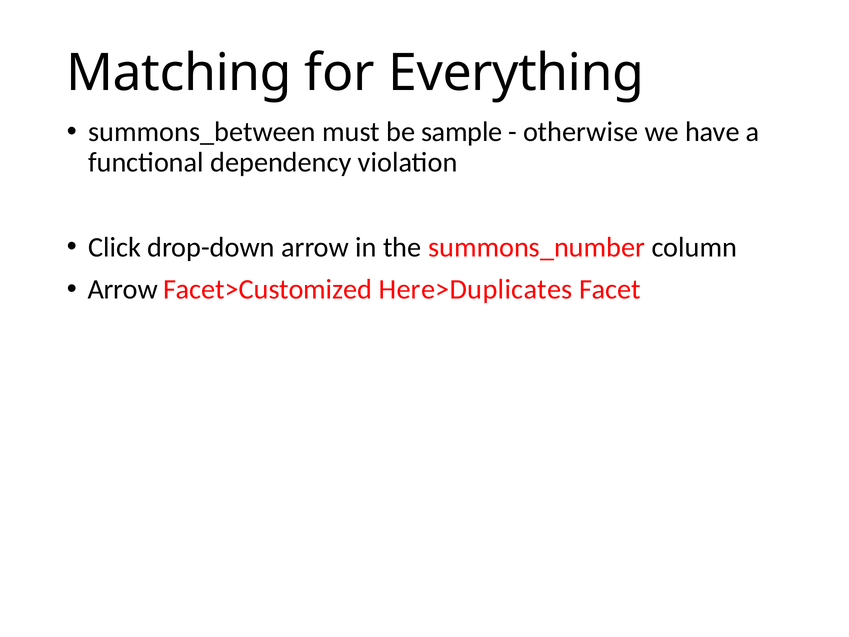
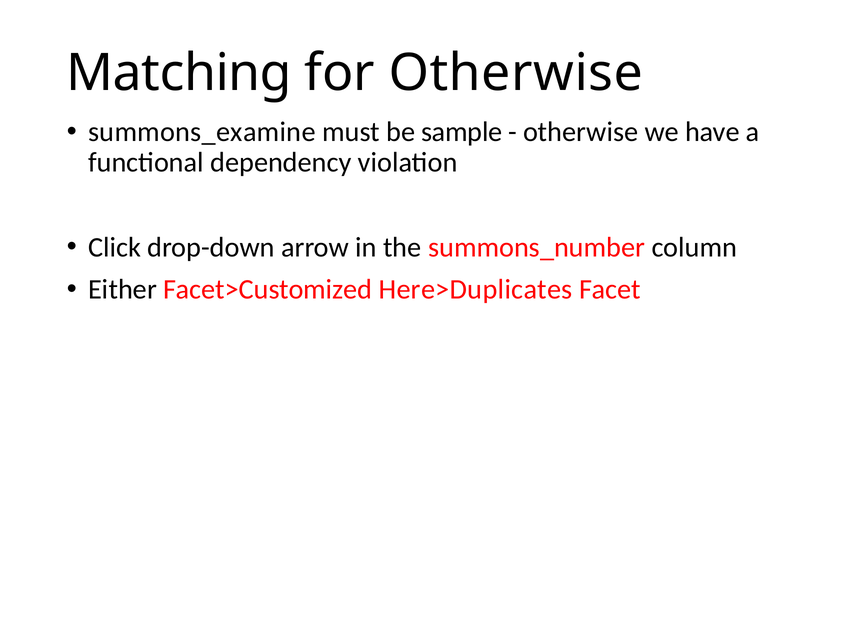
for Everything: Everything -> Otherwise (516, 73)
summons_between: summons_between -> summons_examine (202, 132)
Arrow: Arrow -> Either (123, 289)
